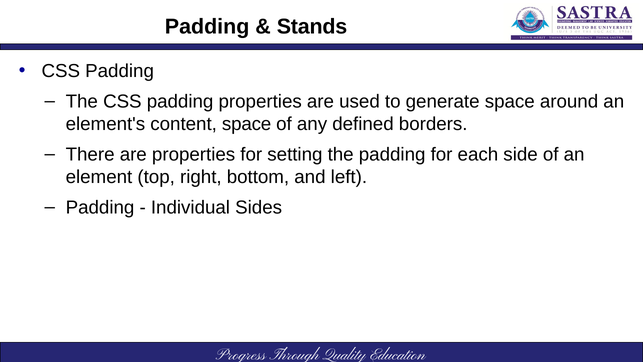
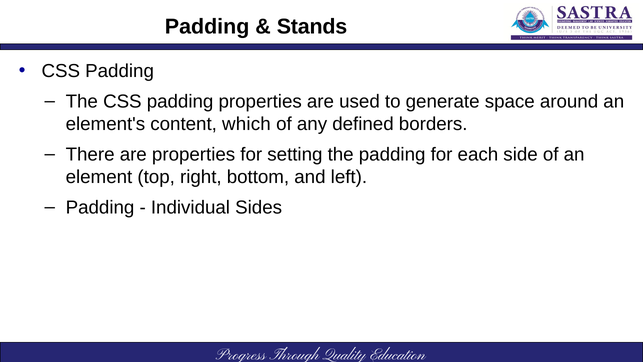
content space: space -> which (246, 124)
